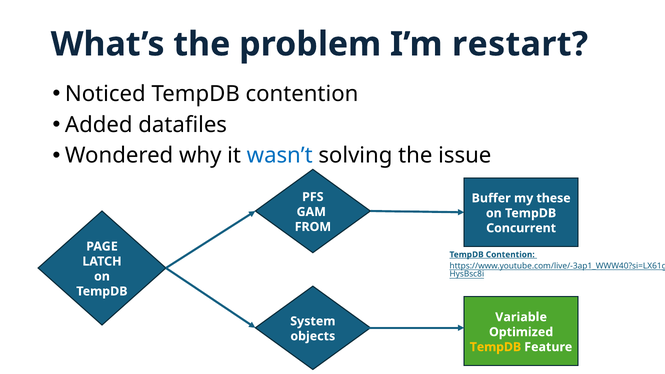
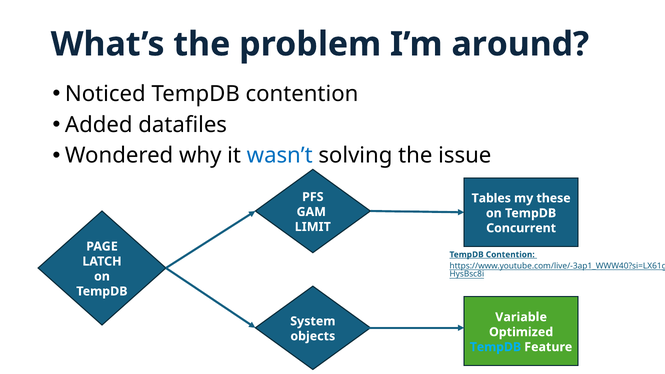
restart: restart -> around (520, 44)
Buffer: Buffer -> Tables (491, 198)
FROM: FROM -> LIMIT (313, 227)
TempDB colour: yellow -> light blue (495, 347)
